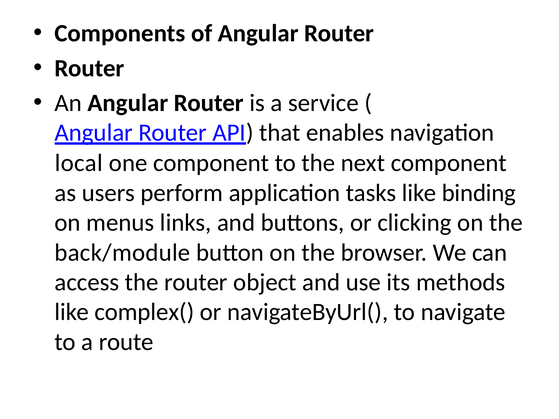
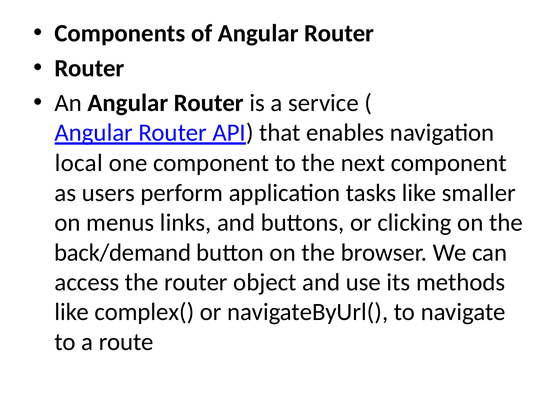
binding: binding -> smaller (479, 193)
back/module: back/module -> back/demand (123, 253)
